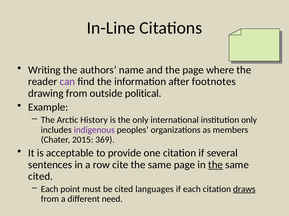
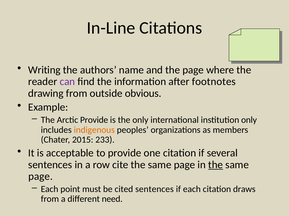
political: political -> obvious (143, 94)
Arctic History: History -> Provide (94, 120)
indigenous colour: purple -> orange (94, 130)
369: 369 -> 233 (105, 140)
cited: cited -> page (41, 177)
cited languages: languages -> sentences (154, 190)
draws underline: present -> none (244, 190)
